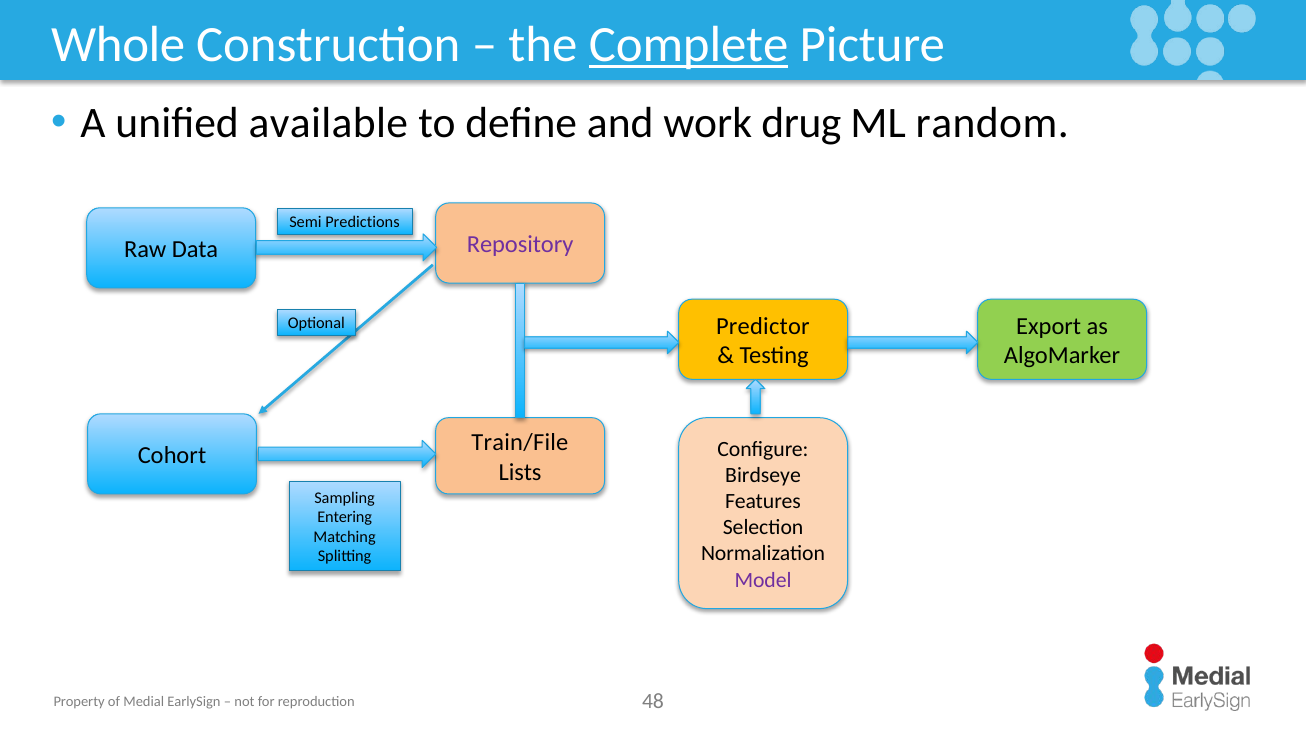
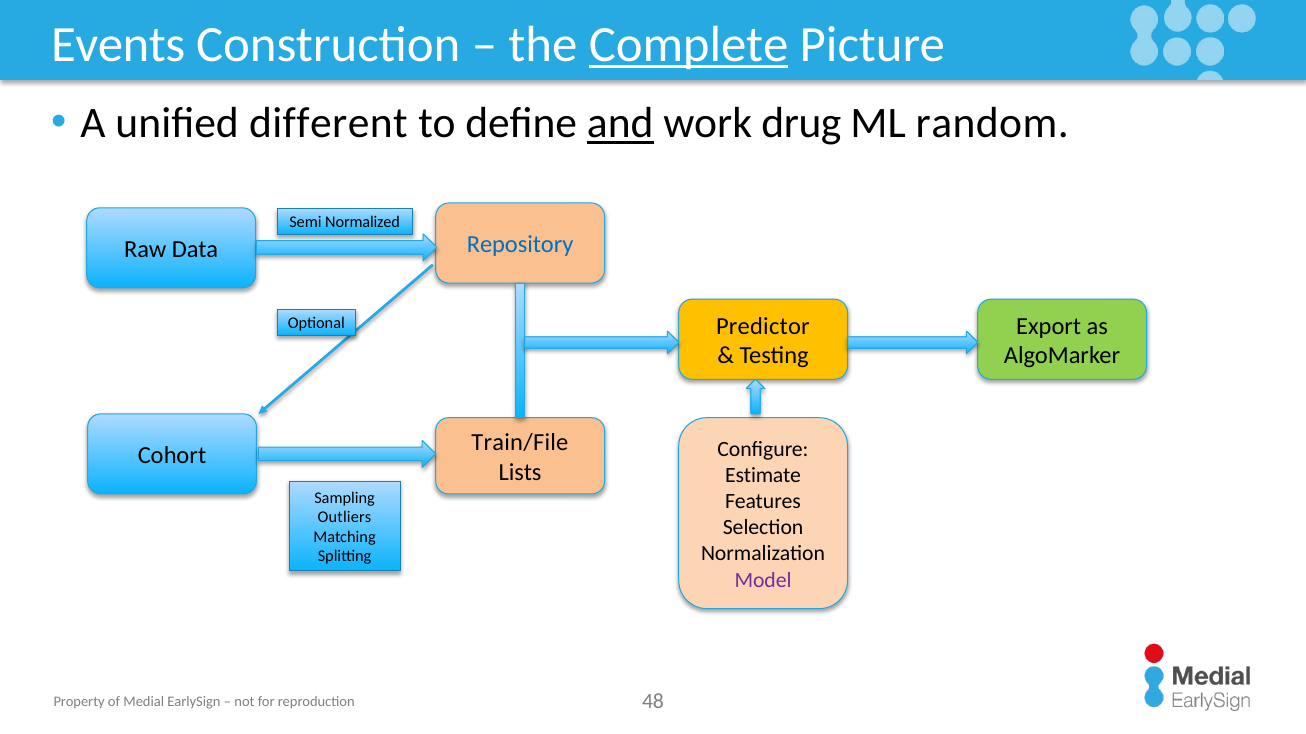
Whole: Whole -> Events (118, 45)
available: available -> different (328, 124)
and underline: none -> present (620, 124)
Predictions: Predictions -> Normalized (363, 223)
Repository colour: purple -> blue (520, 245)
Birdseye: Birdseye -> Estimate (763, 476)
Entering: Entering -> Outliers (345, 518)
